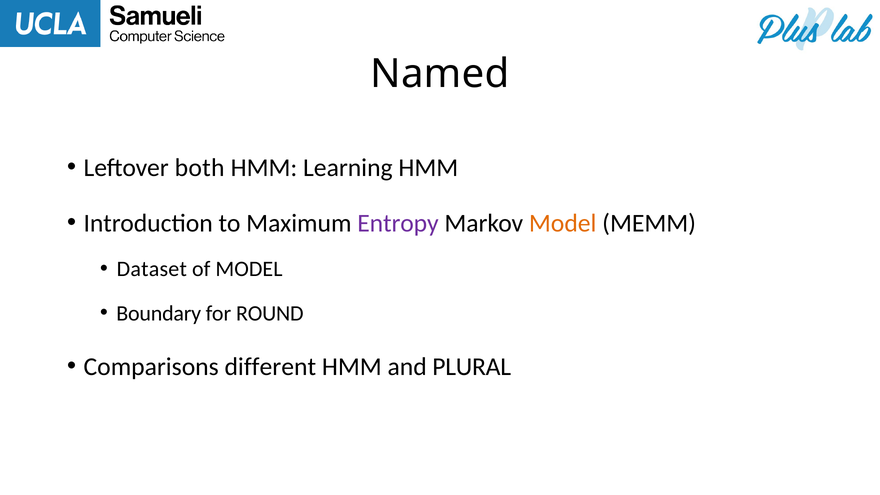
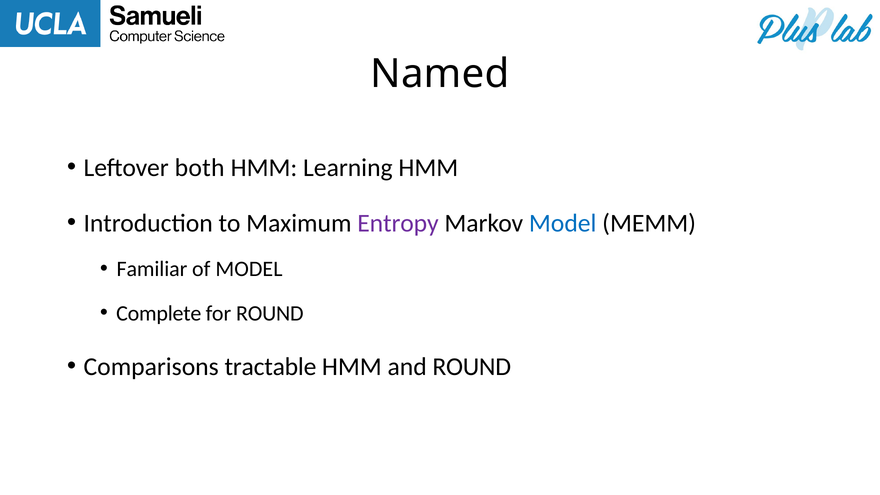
Model colour: orange -> blue (563, 223)
Dataset: Dataset -> Familiar (152, 269)
Boundary: Boundary -> Complete (159, 313)
different: different -> tractable (270, 367)
and PLURAL: PLURAL -> ROUND (472, 367)
